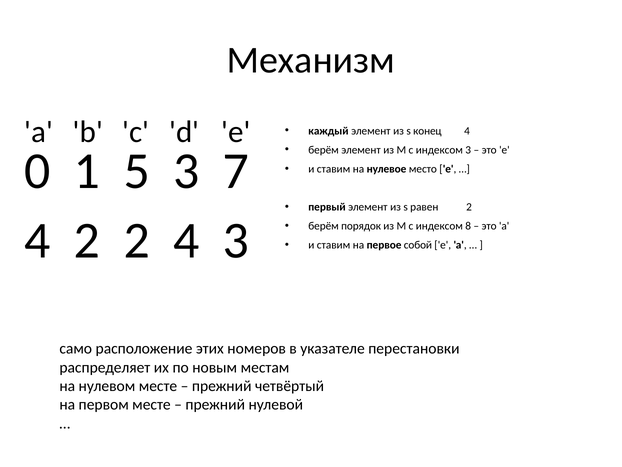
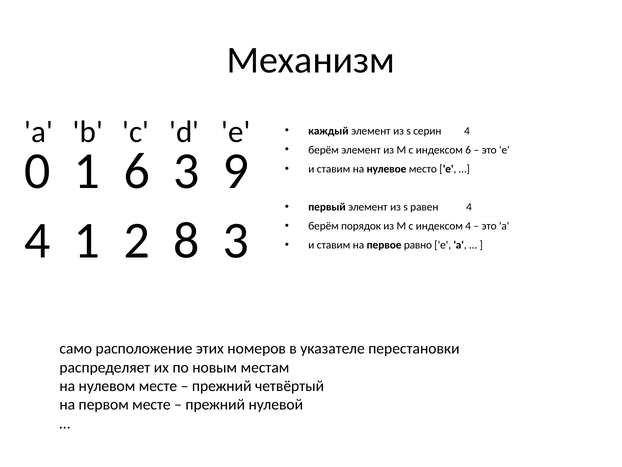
конец: конец -> серин (427, 131)
индексом 3: 3 -> 6 (468, 150)
1 5: 5 -> 6 (137, 171)
7: 7 -> 9 (236, 171)
равен 2: 2 -> 4 (469, 207)
4 2: 2 -> 1 (87, 240)
2 4: 4 -> 8 (186, 240)
индексом 8: 8 -> 4 (468, 226)
собой: собой -> равно (418, 245)
